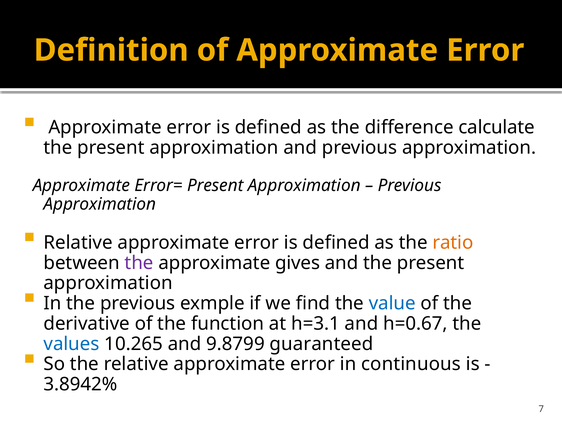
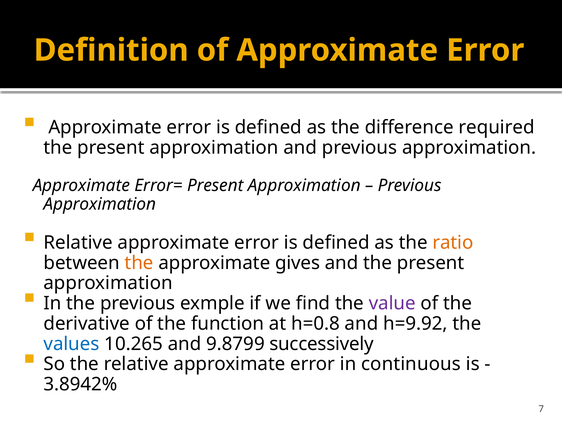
calculate: calculate -> required (497, 127)
the colour: purple -> orange (139, 263)
value colour: blue -> purple (392, 303)
h=3.1: h=3.1 -> h=0.8 (315, 323)
h=0.67: h=0.67 -> h=9.92 (415, 323)
guaranteed: guaranteed -> successively (322, 343)
